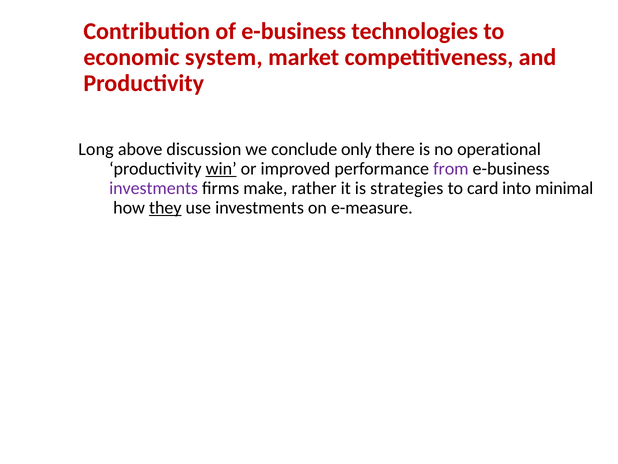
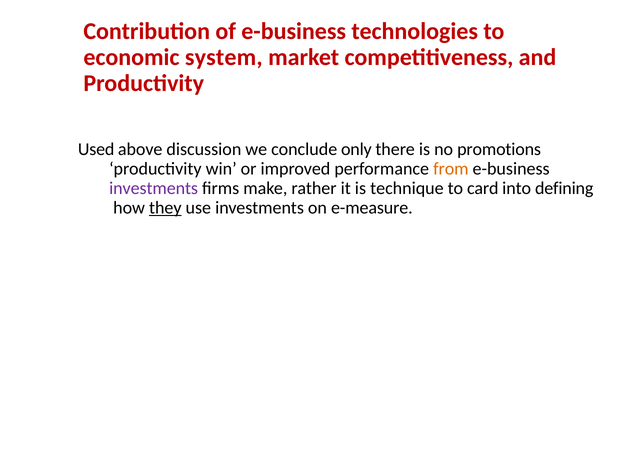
Long: Long -> Used (96, 149)
operational: operational -> promotions (499, 149)
win underline: present -> none (221, 168)
from colour: purple -> orange (451, 168)
strategies: strategies -> technique (407, 188)
minimal: minimal -> defining (564, 188)
